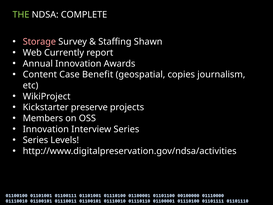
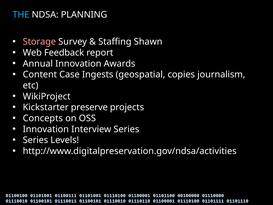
THE colour: light green -> light blue (21, 15)
COMPLETE: COMPLETE -> PLANNING (84, 15)
Currently: Currently -> Feedback (64, 53)
Benefit: Benefit -> Ingests (98, 74)
Members: Members -> Concepts (43, 118)
